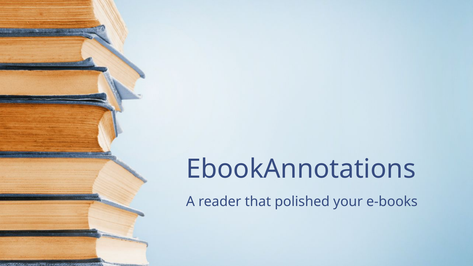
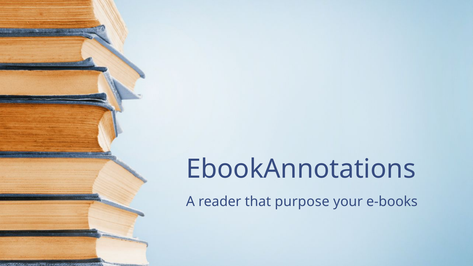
polished: polished -> purpose (302, 202)
